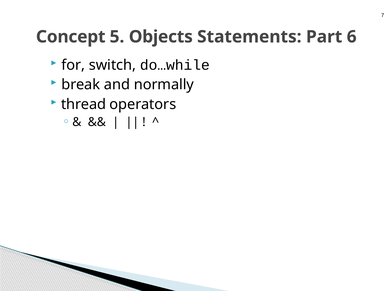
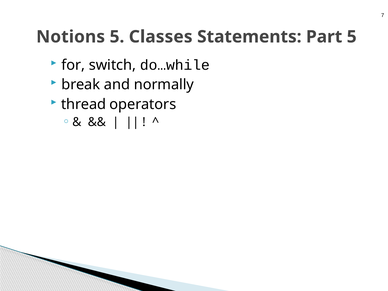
Concept: Concept -> Notions (71, 37)
Objects: Objects -> Classes (161, 37)
Part 6: 6 -> 5 (352, 37)
